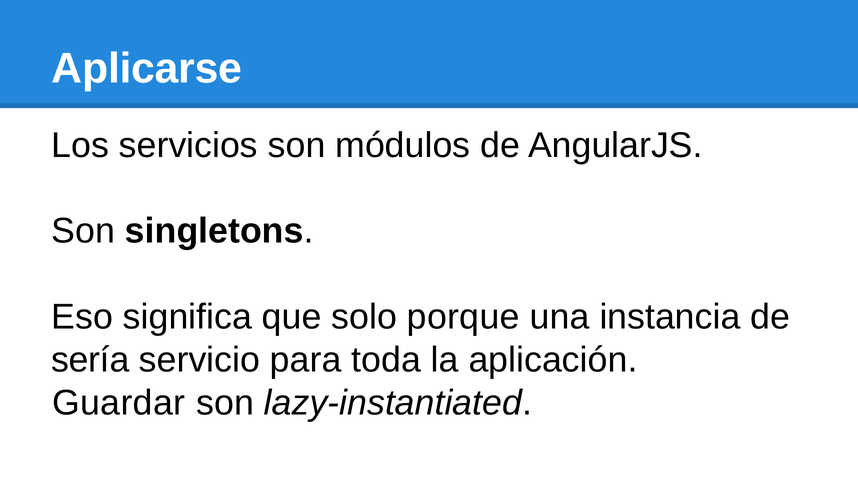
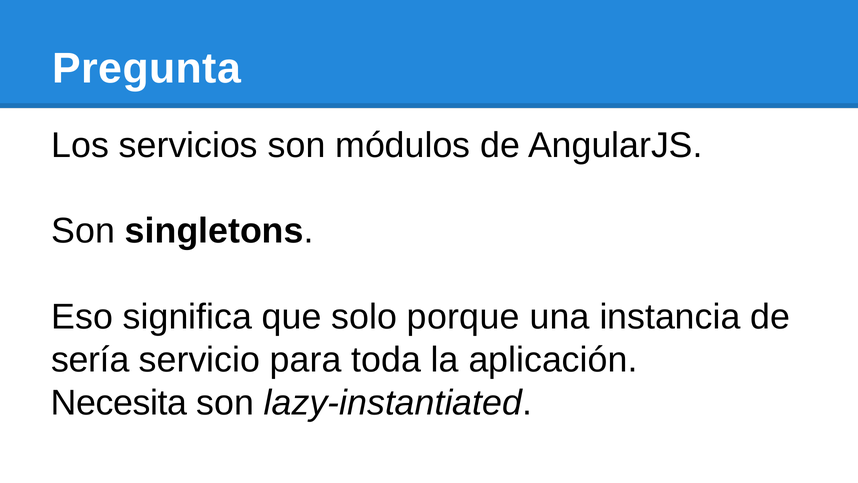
Aplicarse: Aplicarse -> Pregunta (147, 68)
Guardar: Guardar -> Necesita (119, 403)
